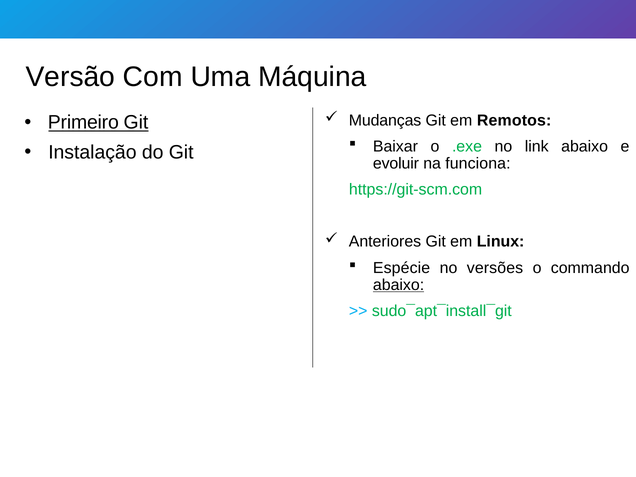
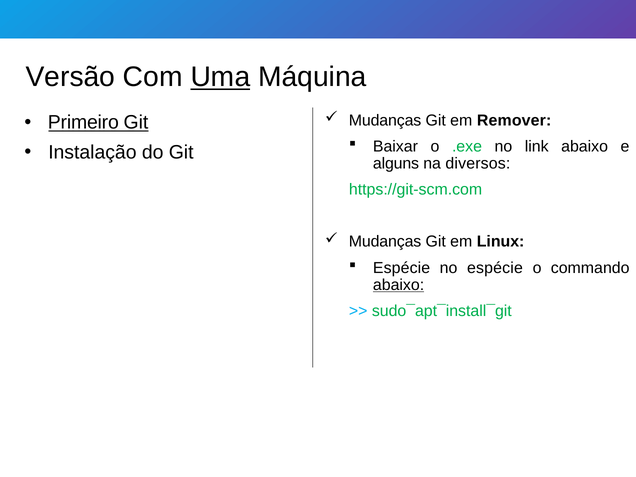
Uma underline: none -> present (220, 77)
Remotos: Remotos -> Remover (514, 121)
evoluir: evoluir -> alguns (396, 164)
funciona: funciona -> diversos (478, 164)
Anteriores: Anteriores -> Mudanças (385, 242)
no versões: versões -> espécie (495, 268)
